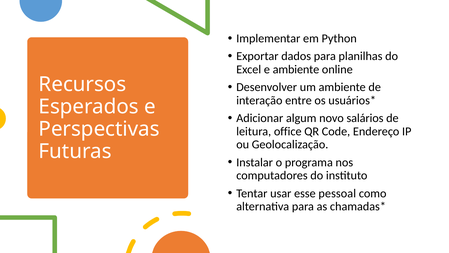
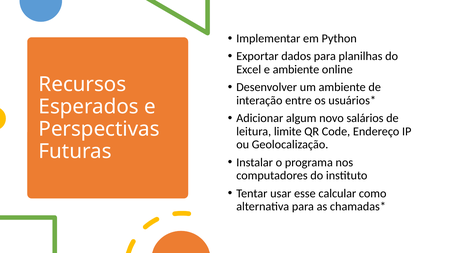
office: office -> limite (288, 131)
pessoal: pessoal -> calcular (337, 193)
